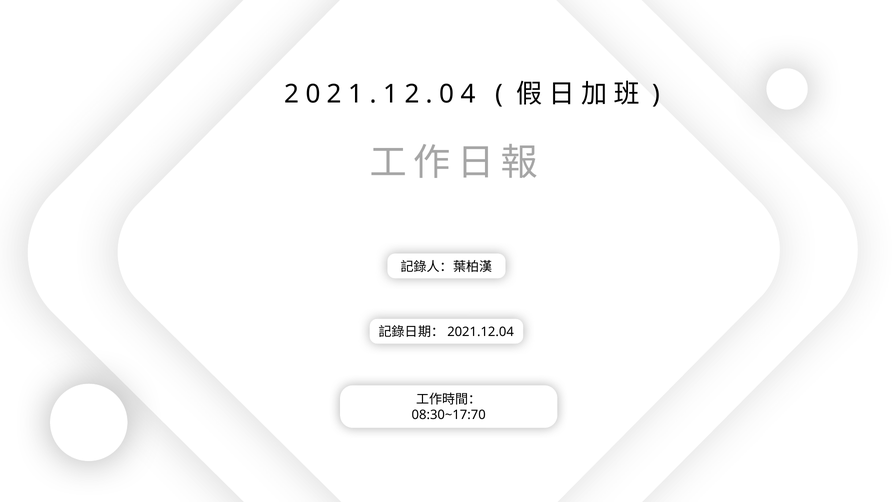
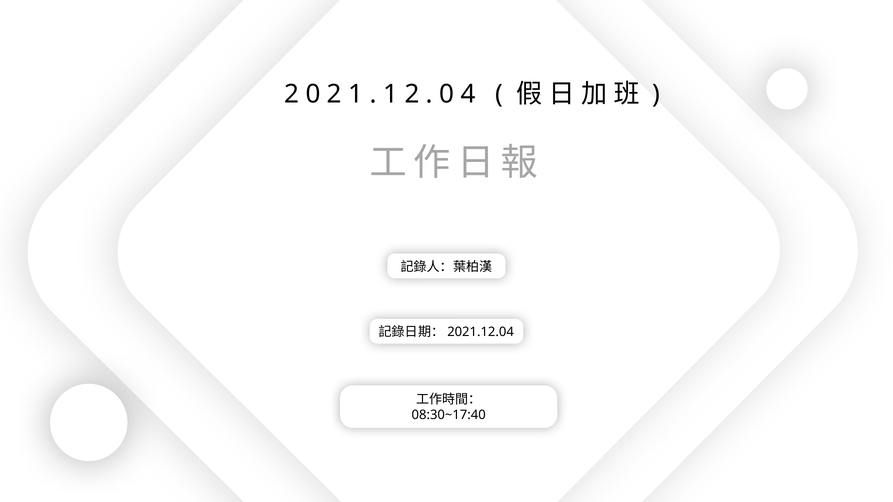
08:30~17:70: 08:30~17:70 -> 08:30~17:40 (449, 415)
